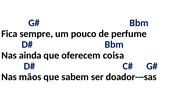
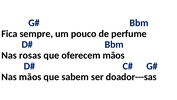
ainda: ainda -> rosas (30, 55)
oferecem coisa: coisa -> mãos (114, 55)
